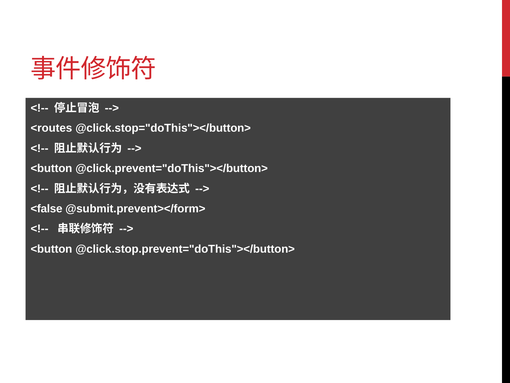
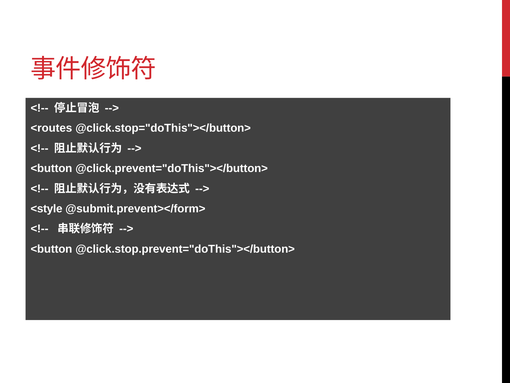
<false: <false -> <style (46, 208)
